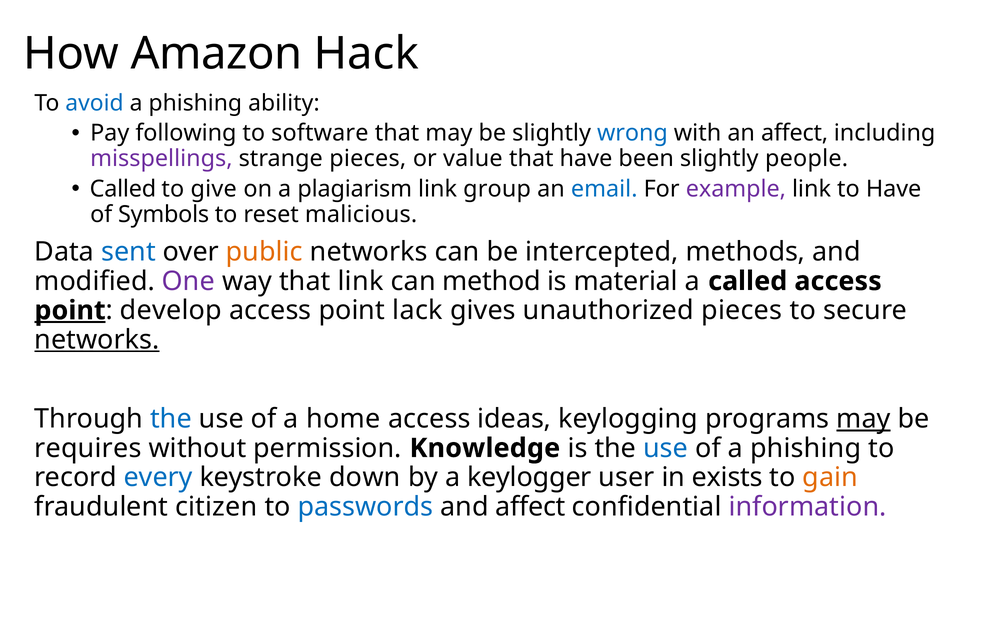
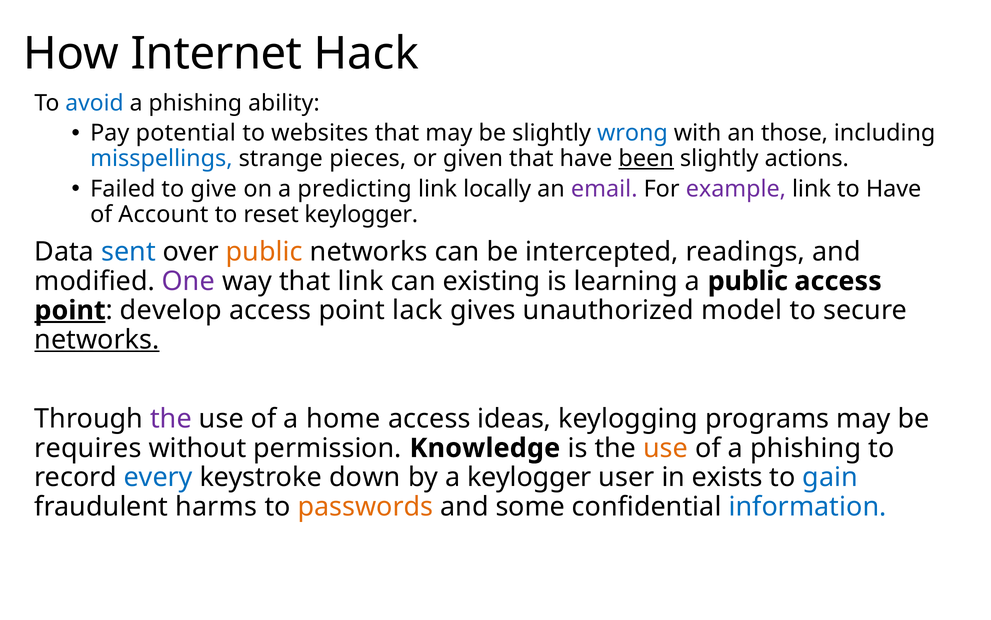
Amazon: Amazon -> Internet (217, 53)
following: following -> potential (186, 133)
software: software -> websites (320, 133)
an affect: affect -> those (794, 133)
misspellings colour: purple -> blue (161, 158)
value: value -> given (473, 158)
been underline: none -> present (646, 158)
people: people -> actions (807, 158)
Called: Called -> Failed (123, 189)
plagiarism: plagiarism -> predicting (355, 189)
group: group -> locally (497, 189)
email colour: blue -> purple (604, 189)
Symbols: Symbols -> Account (163, 214)
reset malicious: malicious -> keylogger (361, 214)
methods: methods -> readings (745, 252)
method: method -> existing (492, 281)
material: material -> learning (626, 281)
a called: called -> public (748, 281)
unauthorized pieces: pieces -> model (742, 310)
the colour: blue -> purple (171, 418)
may underline: present -> none (863, 418)
use colour: blue -> orange (666, 448)
gain colour: orange -> blue (830, 477)
citizen: citizen -> harms (216, 506)
passwords colour: blue -> orange (365, 506)
and affect: affect -> some (530, 506)
information colour: purple -> blue (808, 506)
